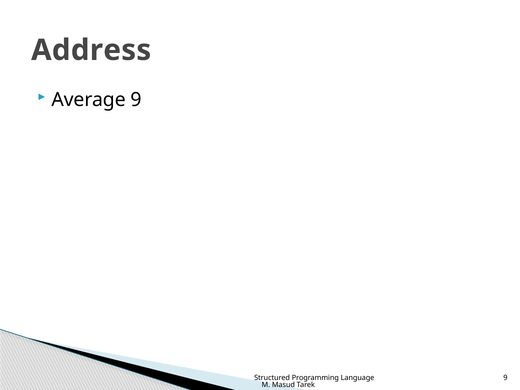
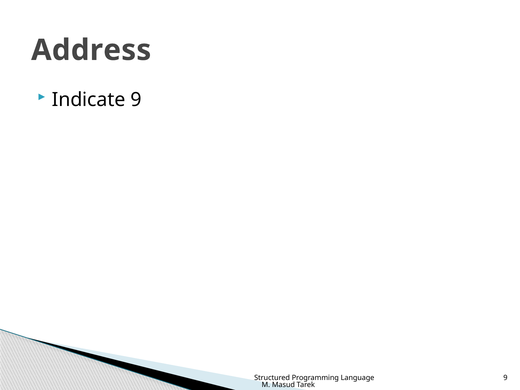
Average: Average -> Indicate (89, 100)
